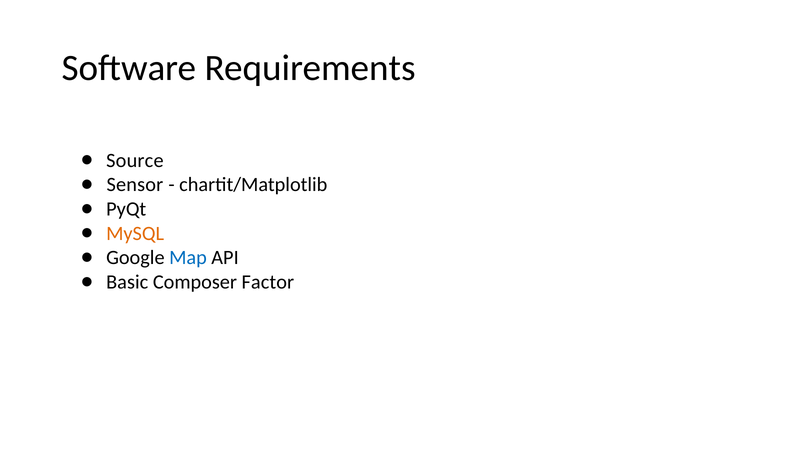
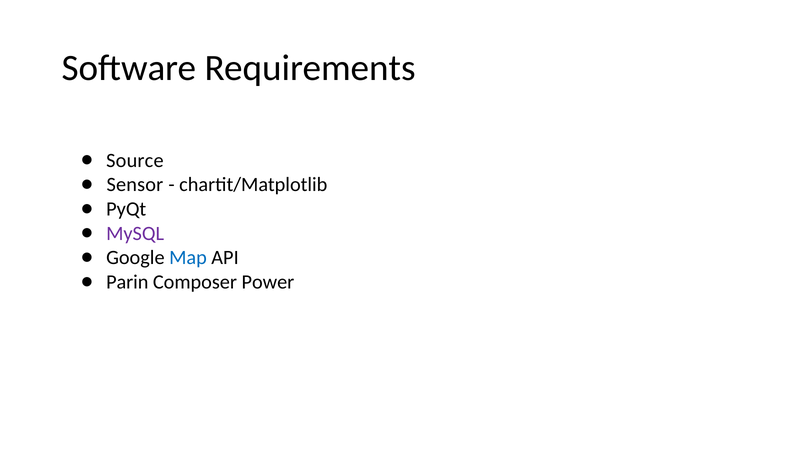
MySQL colour: orange -> purple (135, 233)
Basic: Basic -> Parin (127, 282)
Factor: Factor -> Power (268, 282)
